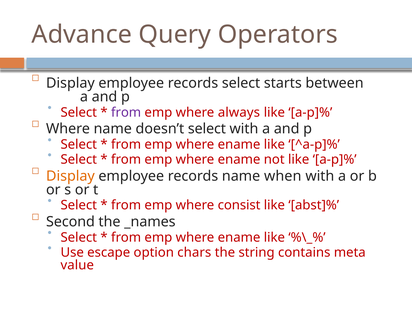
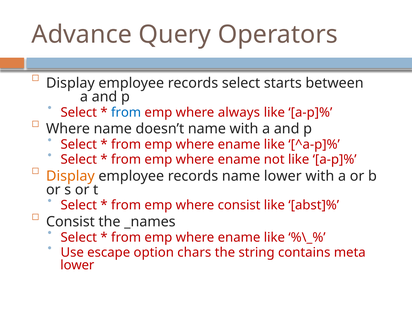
from colour: purple -> blue (126, 112)
doesn’t select: select -> name (207, 129)
name when: when -> lower (283, 176)
Second: Second -> Consist (70, 222)
value: value -> lower (77, 265)
